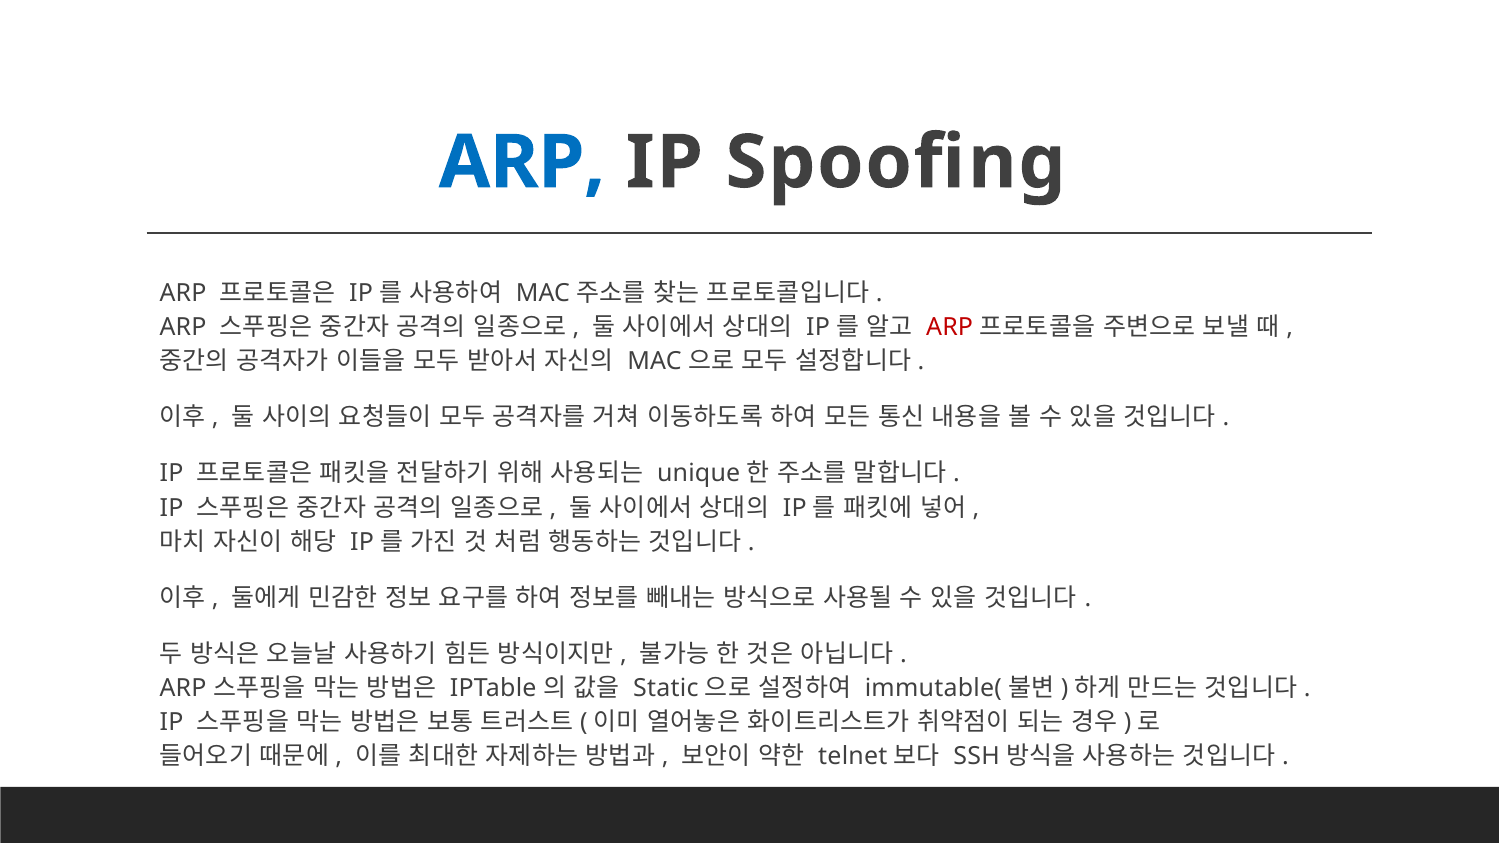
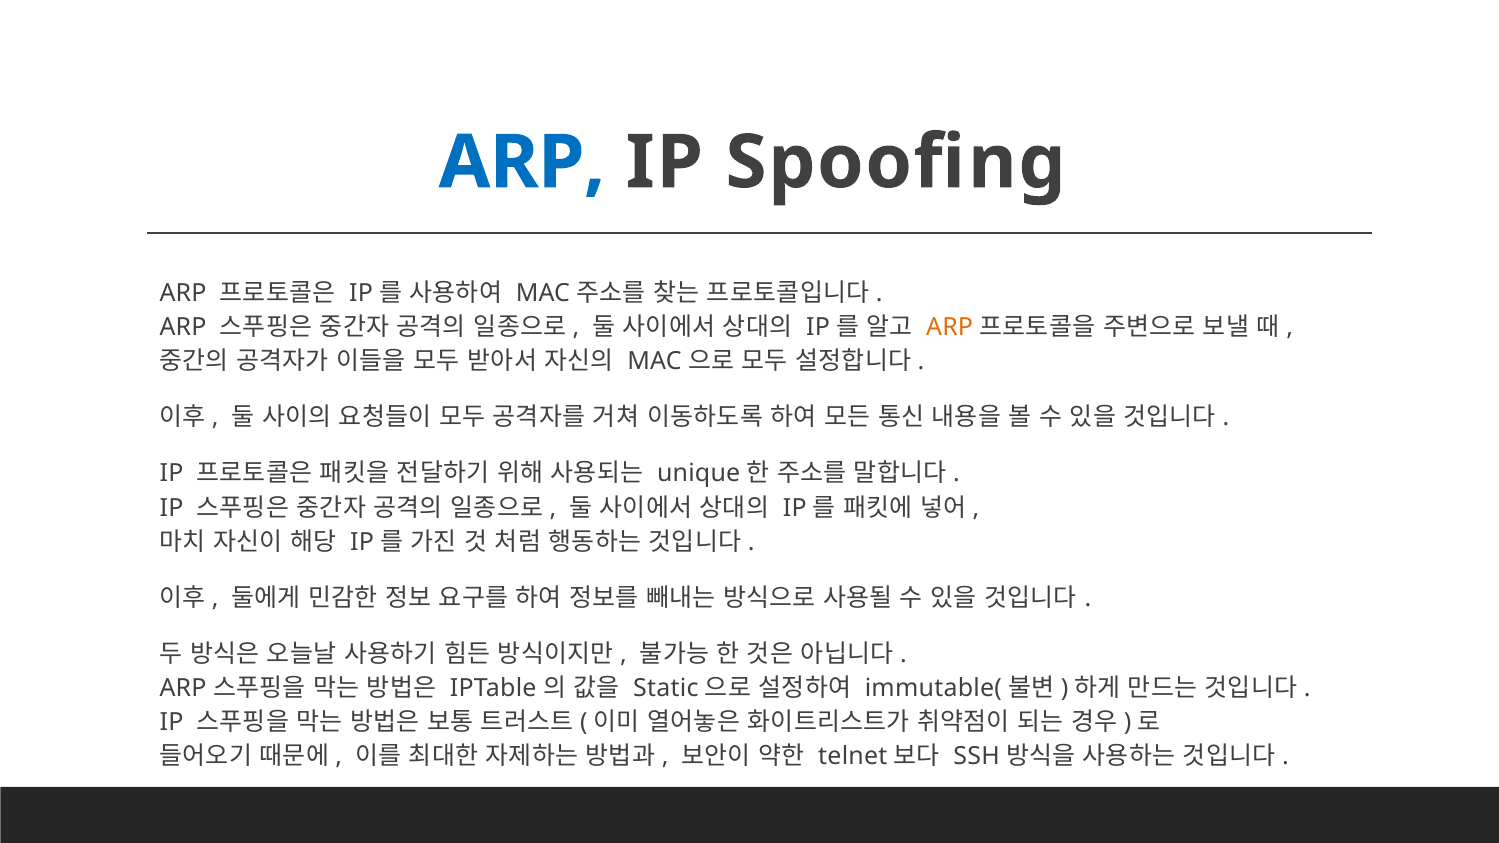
ARP colour: red -> orange (950, 328)
